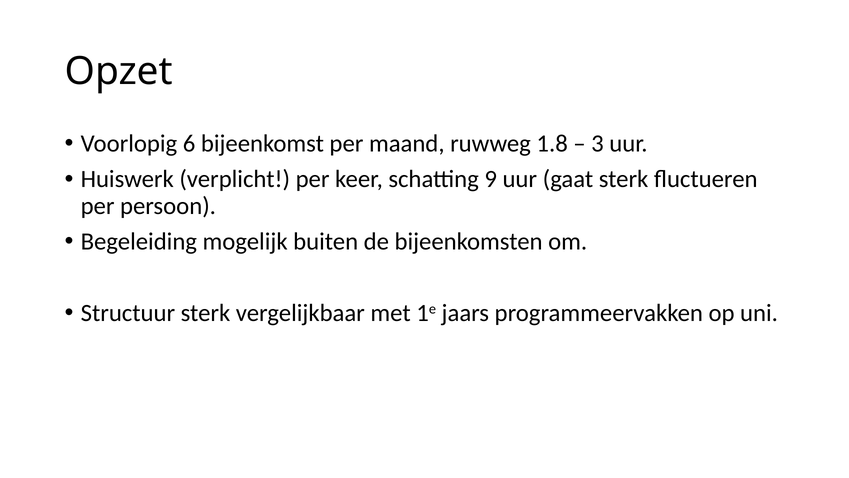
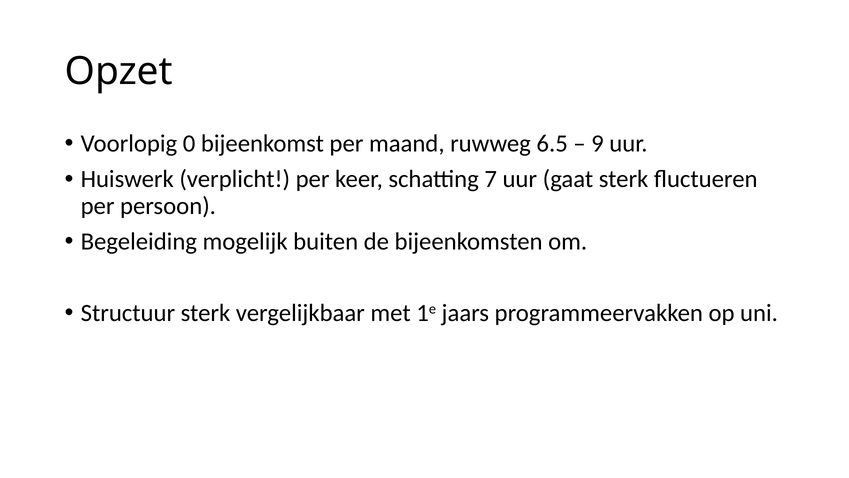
6: 6 -> 0 (189, 144)
1.8: 1.8 -> 6.5 (552, 144)
3: 3 -> 9 (597, 144)
9: 9 -> 7 (491, 179)
